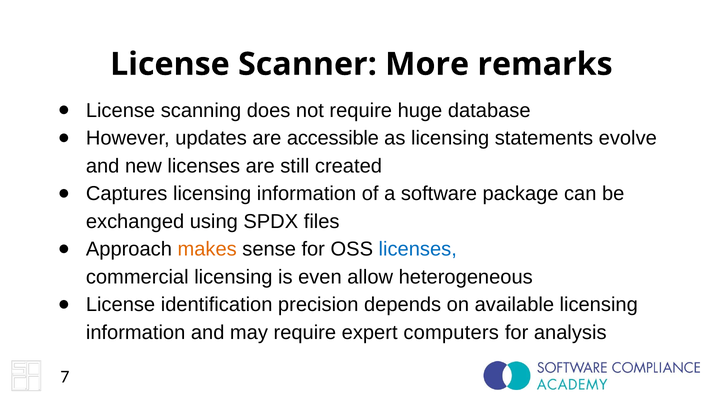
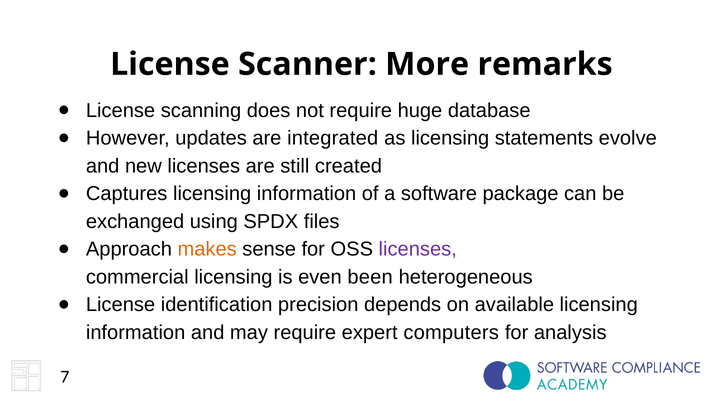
accessible: accessible -> integrated (333, 138)
licenses colour: blue -> purple (418, 249)
allow: allow -> been (370, 277)
